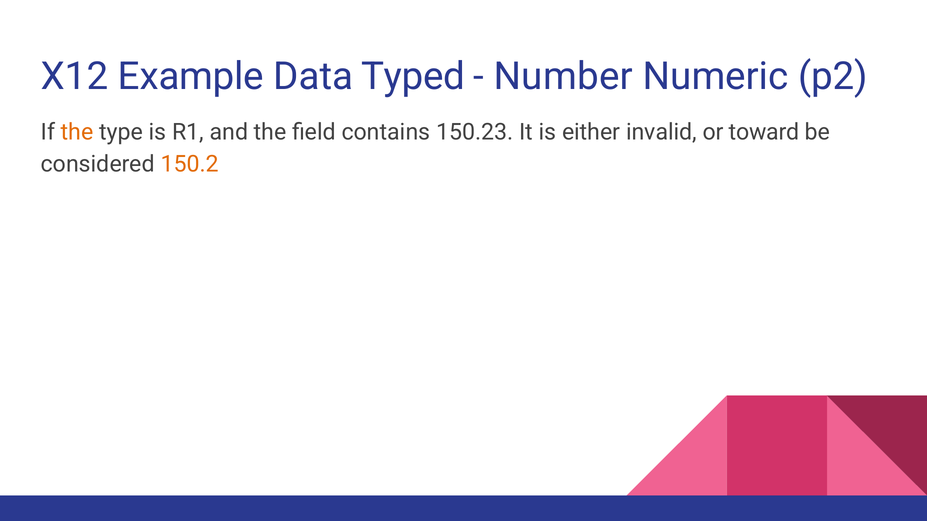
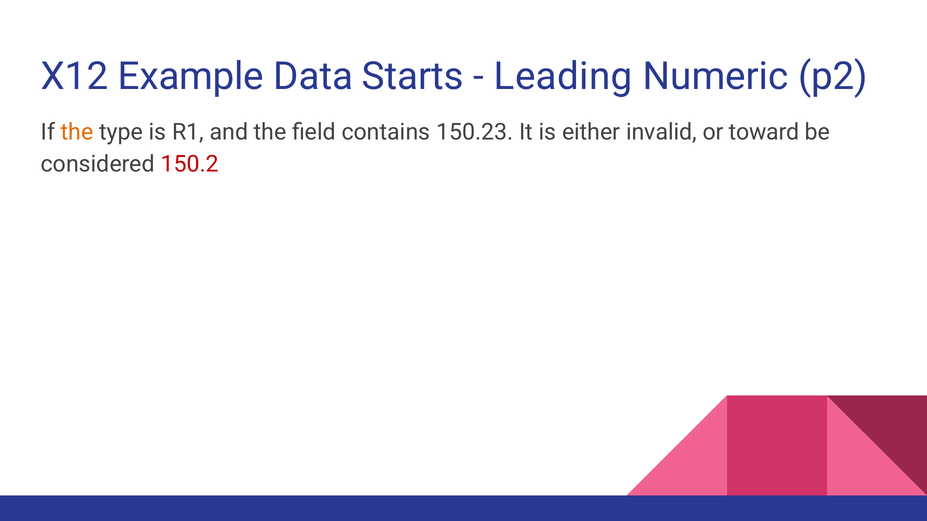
Typed: Typed -> Starts (413, 77)
Number: Number -> Leading (563, 77)
150.2 colour: orange -> red (190, 164)
